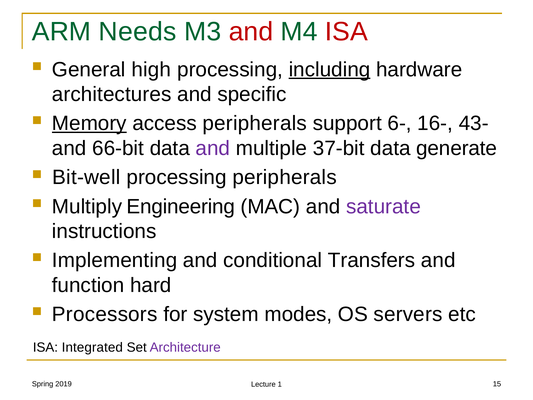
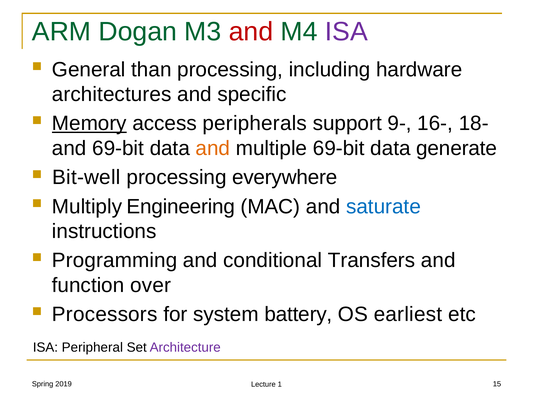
Needs: Needs -> Dogan (138, 32)
ISA colour: red -> purple (346, 32)
high: high -> than (151, 69)
including underline: present -> none (330, 69)
6-: 6- -> 9- (400, 123)
43-: 43- -> 18- (474, 123)
and 66-bit: 66-bit -> 69-bit (118, 148)
and colour: purple -> orange (213, 148)
multiple 37-bit: 37-bit -> 69-bit (339, 148)
processing peripherals: peripherals -> everywhere (285, 177)
saturate colour: purple -> blue (384, 206)
Implementing: Implementing -> Programming (115, 260)
hard: hard -> over (151, 285)
modes: modes -> battery (298, 314)
servers: servers -> earliest (408, 314)
Integrated: Integrated -> Peripheral (92, 347)
